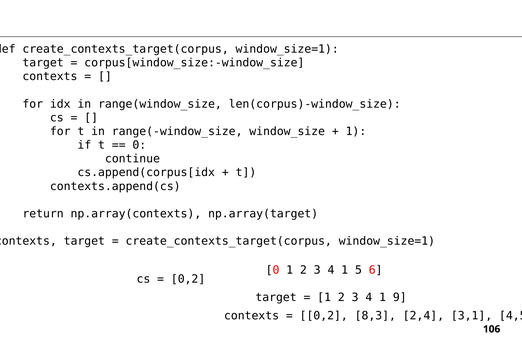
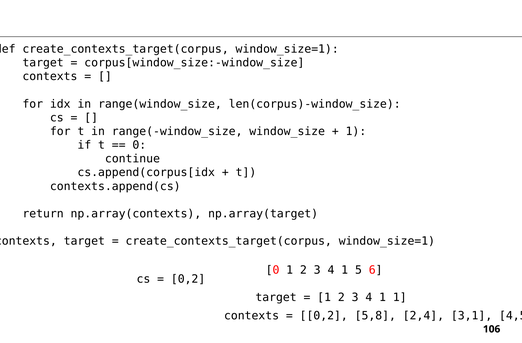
1 9: 9 -> 1 (400, 297)
8,3: 8,3 -> 5,8 (375, 316)
